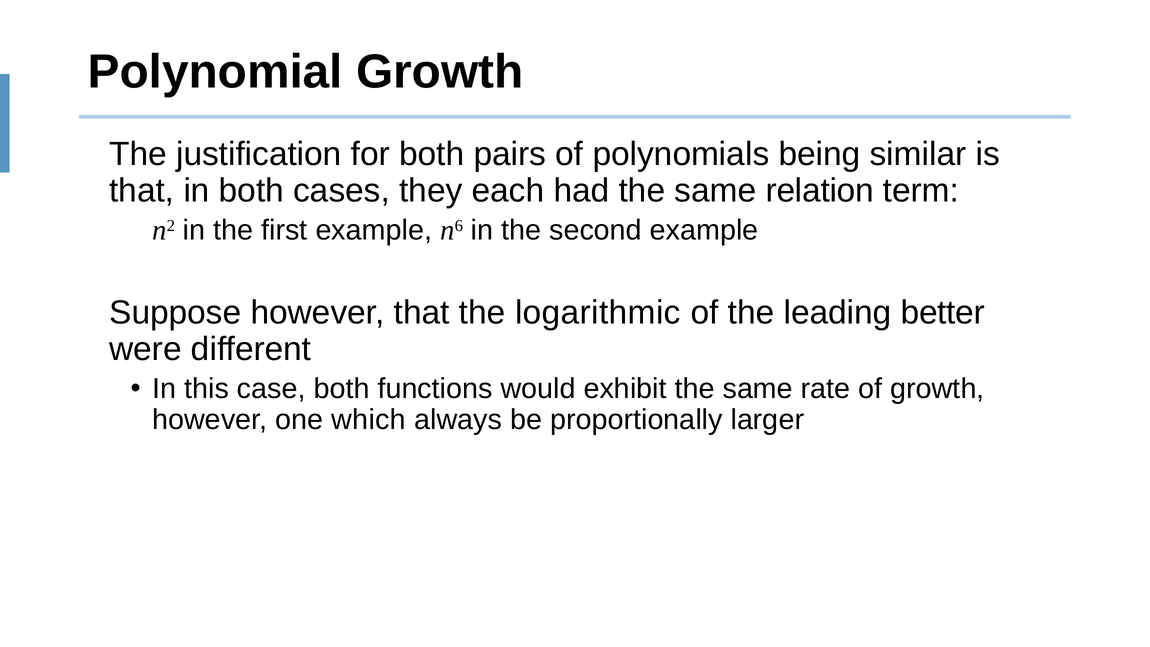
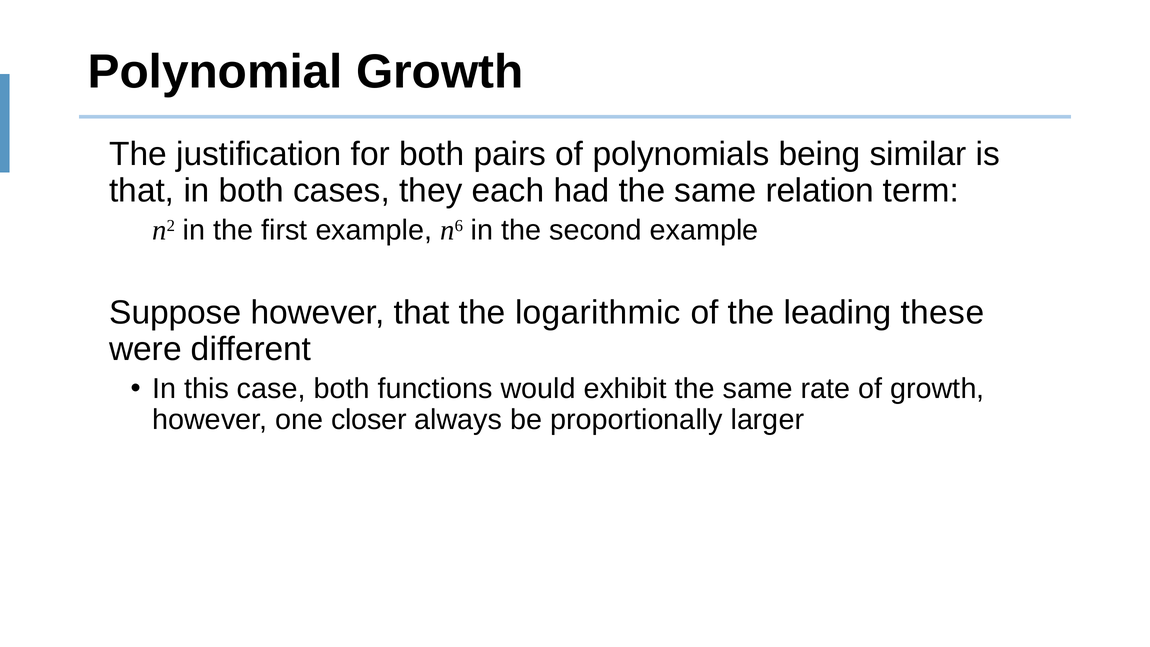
better: better -> these (942, 313)
which: which -> closer (369, 420)
